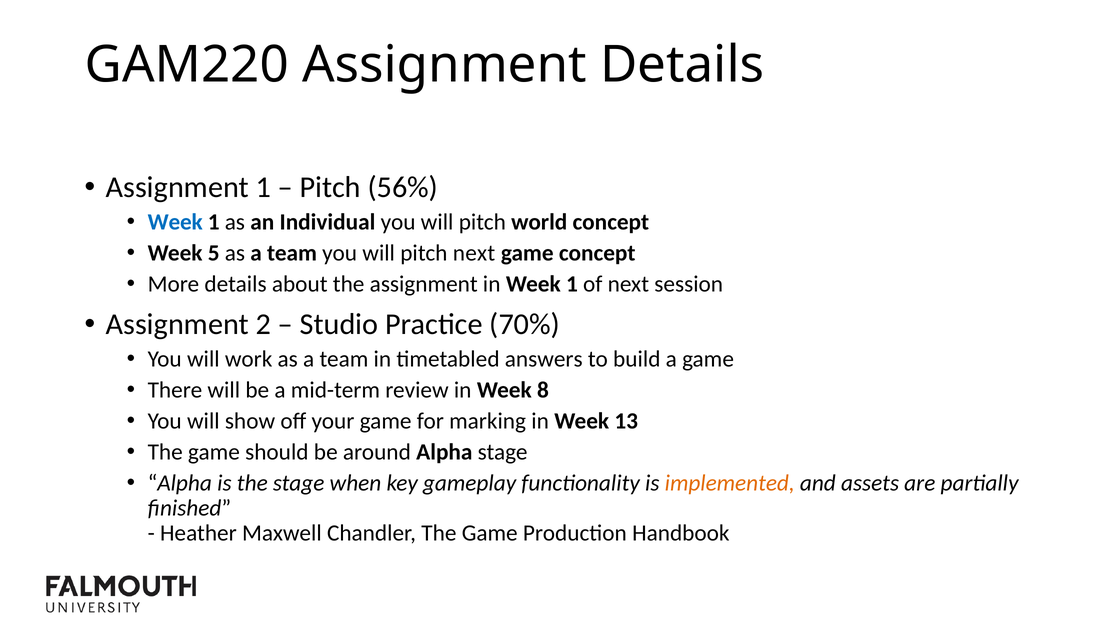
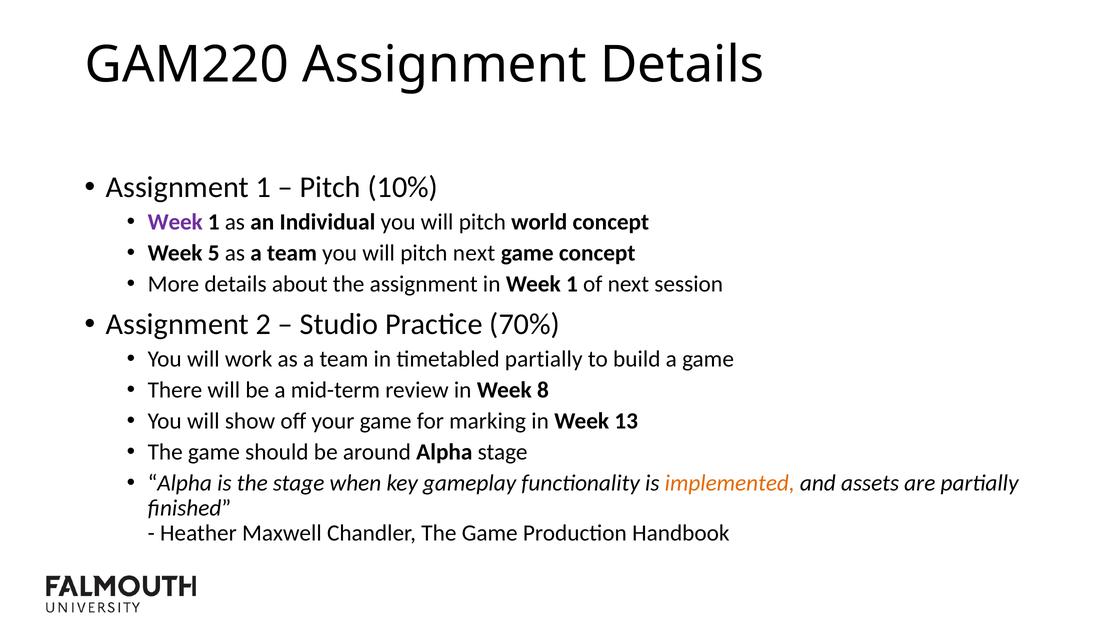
56%: 56% -> 10% (403, 187)
Week colour: blue -> purple (175, 222)
timetabled answers: answers -> partially (544, 359)
